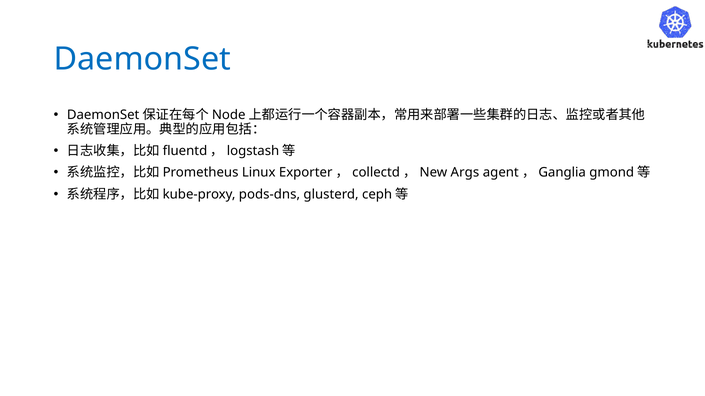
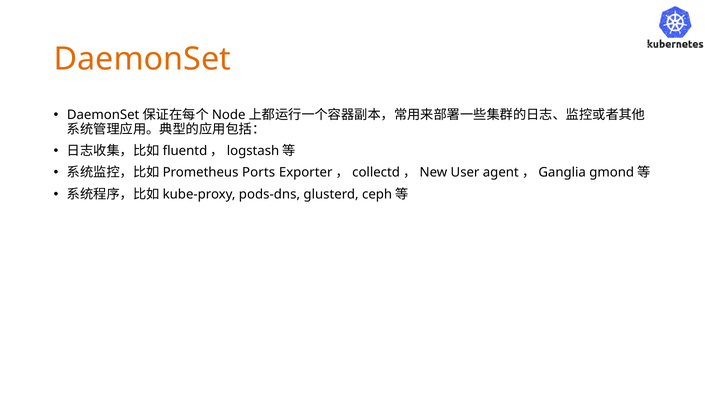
DaemonSet colour: blue -> orange (142, 59)
Linux: Linux -> Ports (259, 173)
Args: Args -> User (465, 173)
